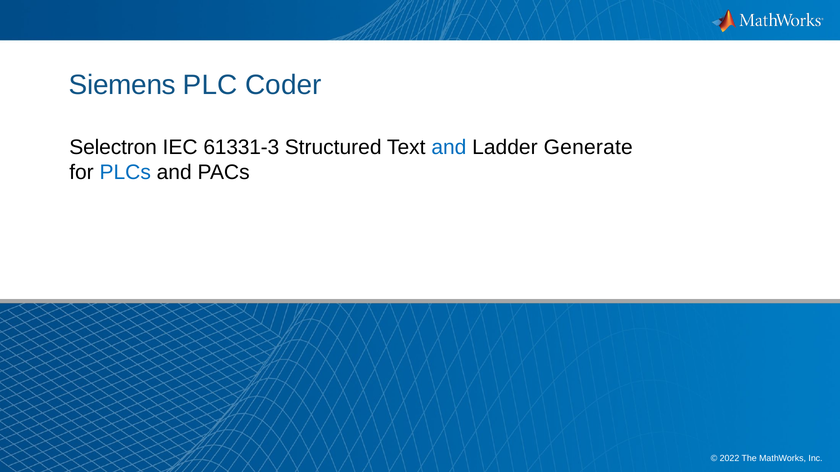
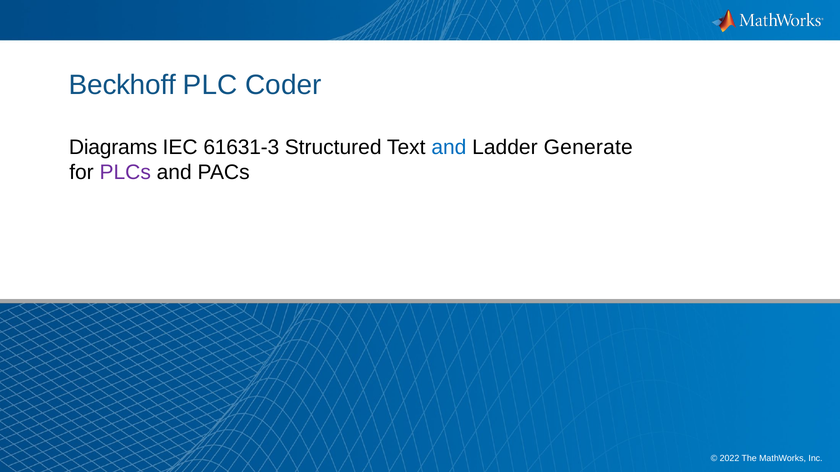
Siemens: Siemens -> Beckhoff (122, 85)
Selectron: Selectron -> Diagrams (113, 147)
61331-3: 61331-3 -> 61631-3 (241, 147)
PLCs colour: blue -> purple (125, 173)
